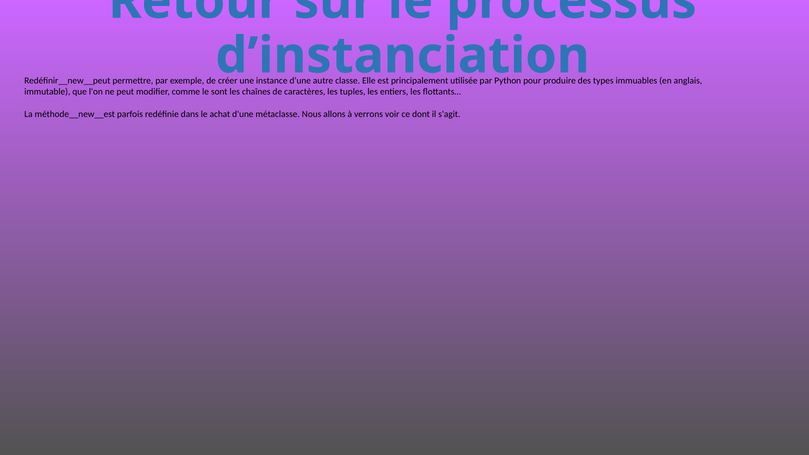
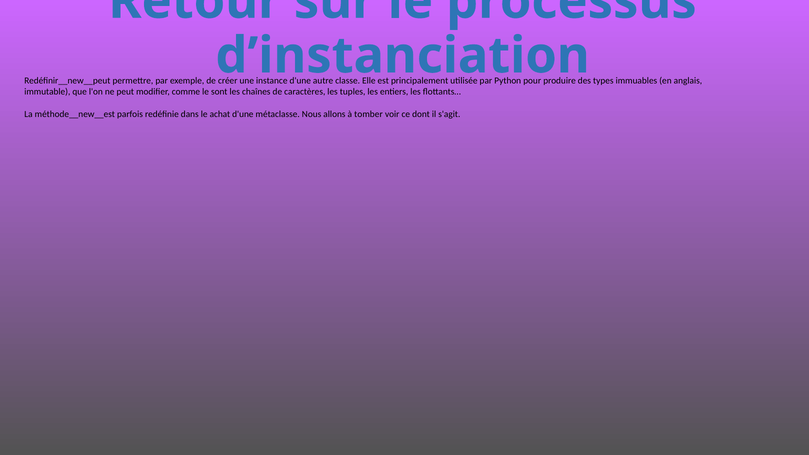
verrons: verrons -> tomber (368, 114)
